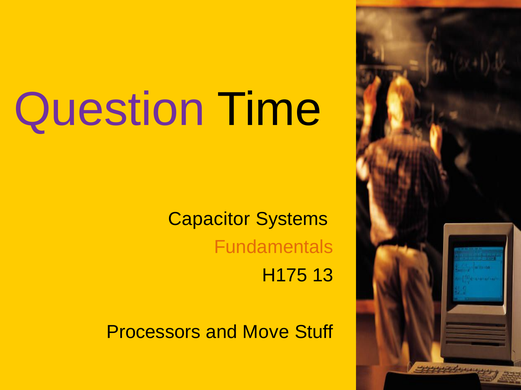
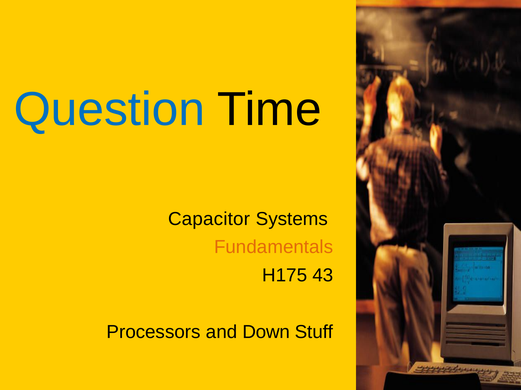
Question colour: purple -> blue (109, 110)
13: 13 -> 43 (323, 276)
Move: Move -> Down (266, 333)
